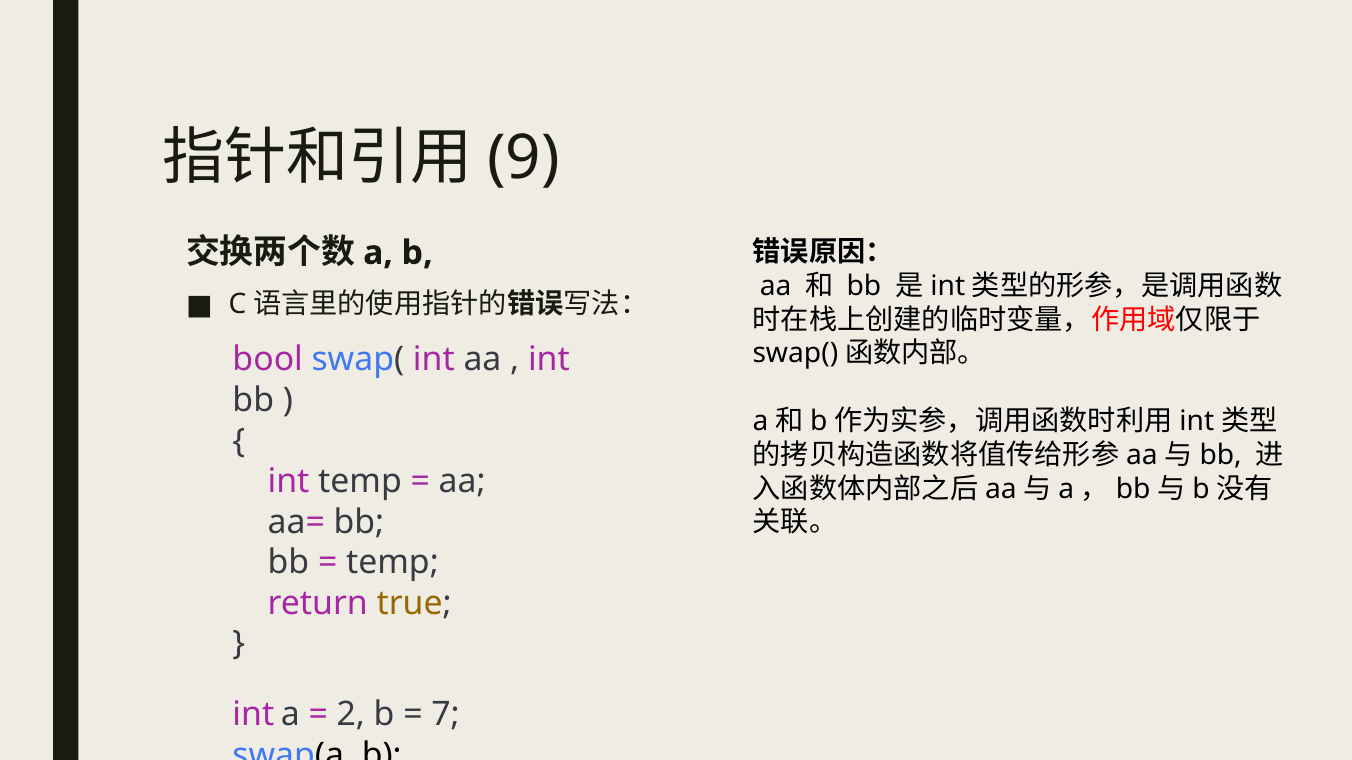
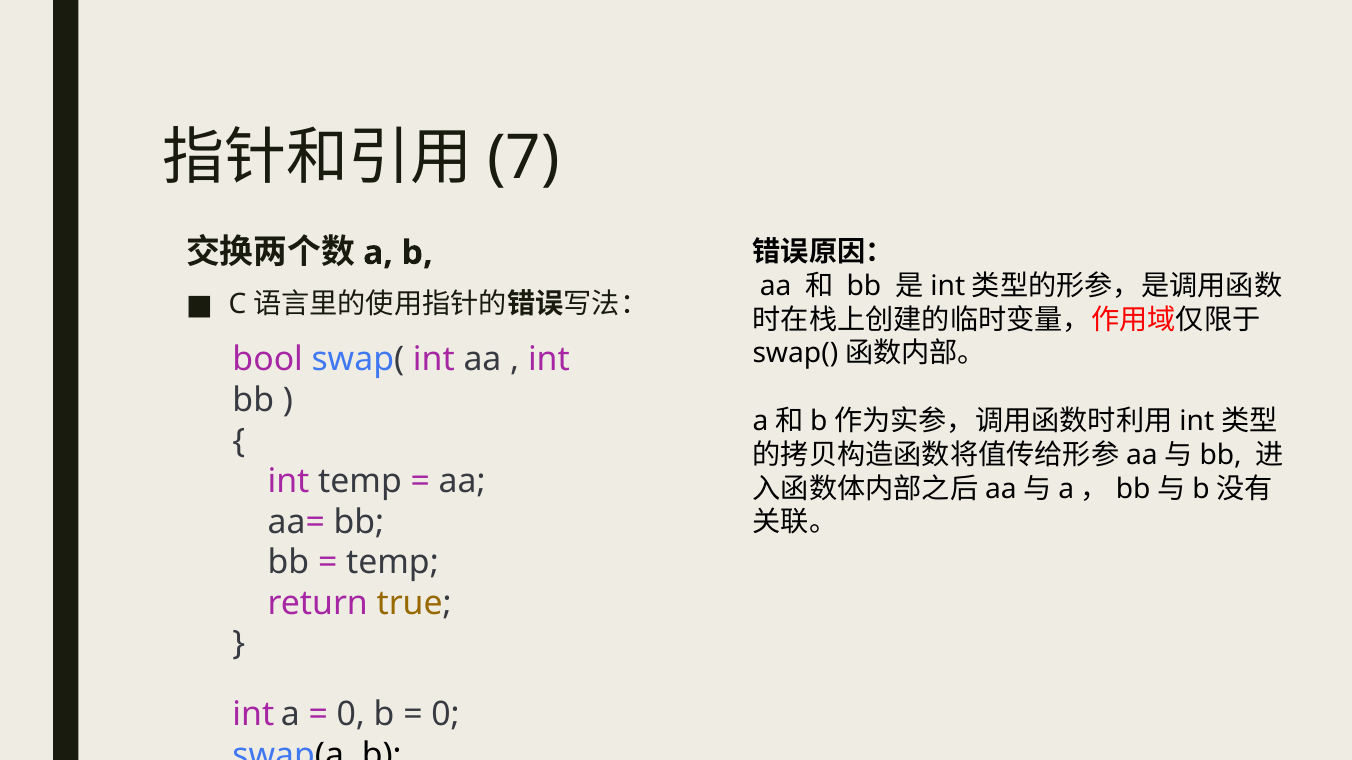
9: 9 -> 7 (524, 158)
2: 2 -> 0 (351, 715)
7: 7 -> 0 (446, 715)
